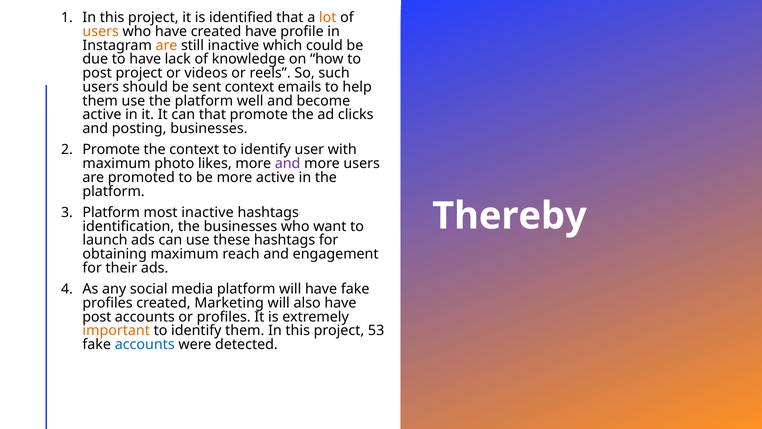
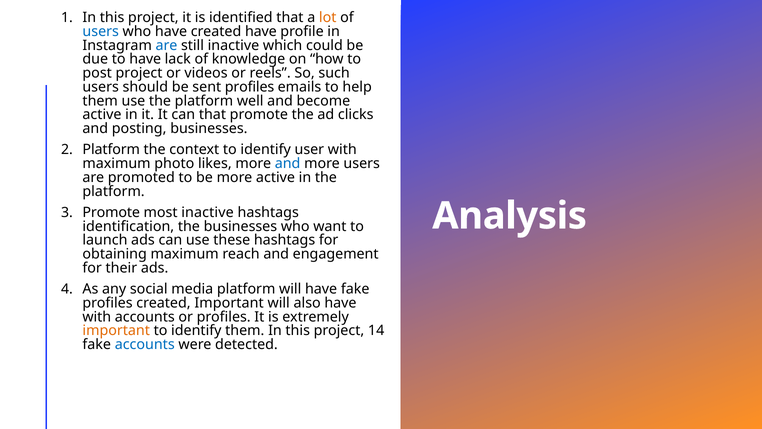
users colour: orange -> blue (101, 31)
are colour: orange -> blue (166, 45)
sent context: context -> profiles (250, 87)
Promote: Promote -> Platform (111, 150)
and colour: purple -> blue (288, 163)
Platform: Platform -> Promote (111, 212)
Thereby: Thereby -> Analysis (510, 216)
created Marketing: Marketing -> Important (229, 303)
post: post -> with (97, 317)
53: 53 -> 14 (376, 330)
